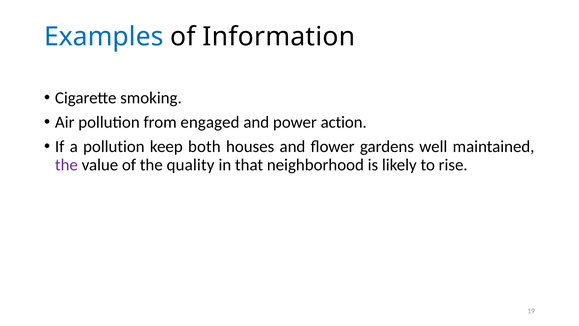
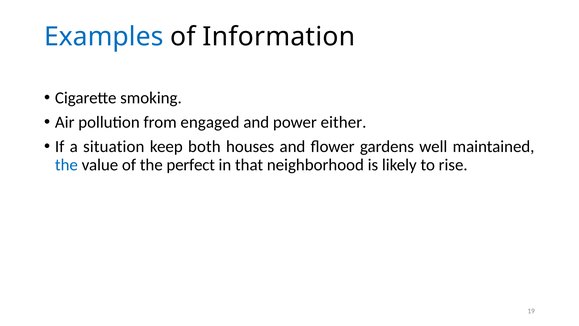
action: action -> either (344, 122)
a pollution: pollution -> situation (114, 146)
the colour: purple -> blue (66, 165)
quality: quality -> perfect (191, 165)
